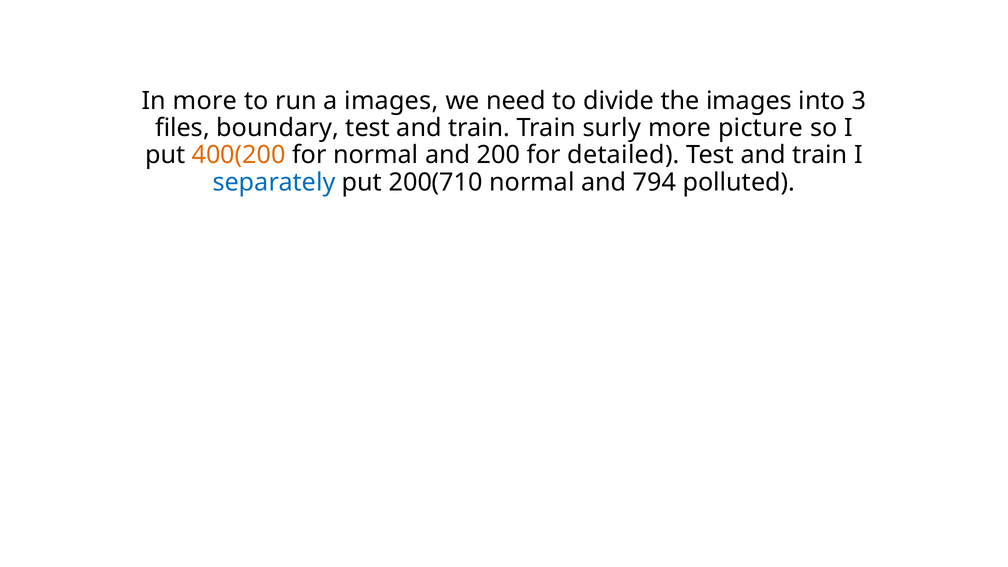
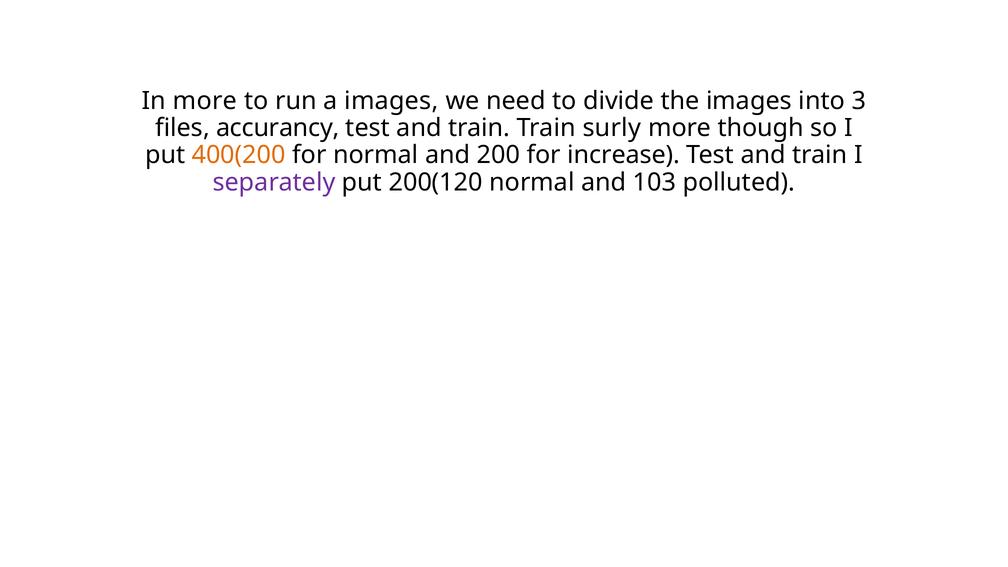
boundary: boundary -> accurancy (278, 128)
picture: picture -> though (761, 128)
detailed: detailed -> increase (624, 155)
separately colour: blue -> purple (274, 182)
200(710: 200(710 -> 200(120 (436, 182)
794: 794 -> 103 (655, 182)
